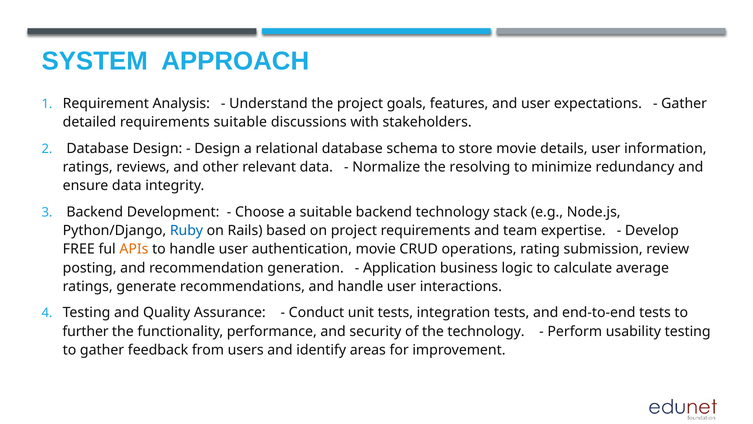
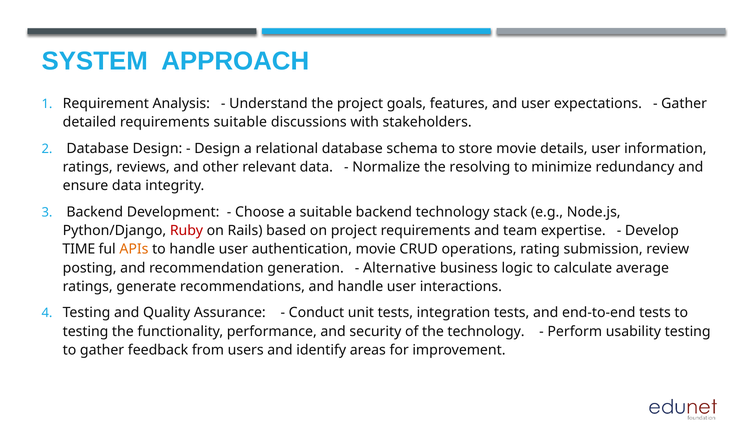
Ruby colour: blue -> red (186, 230)
FREE: FREE -> TIME (79, 249)
Application: Application -> Alternative (400, 268)
further: further -> testing (86, 331)
